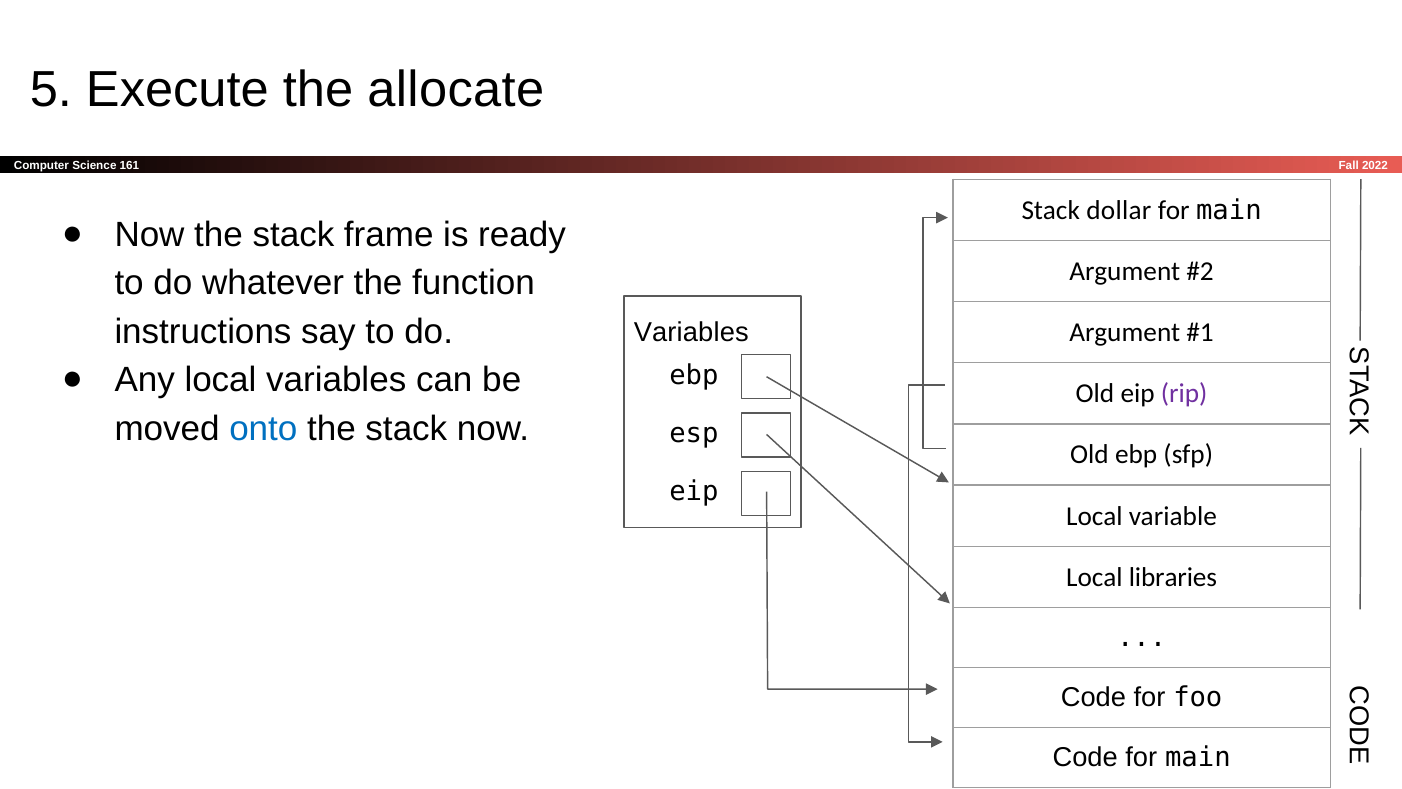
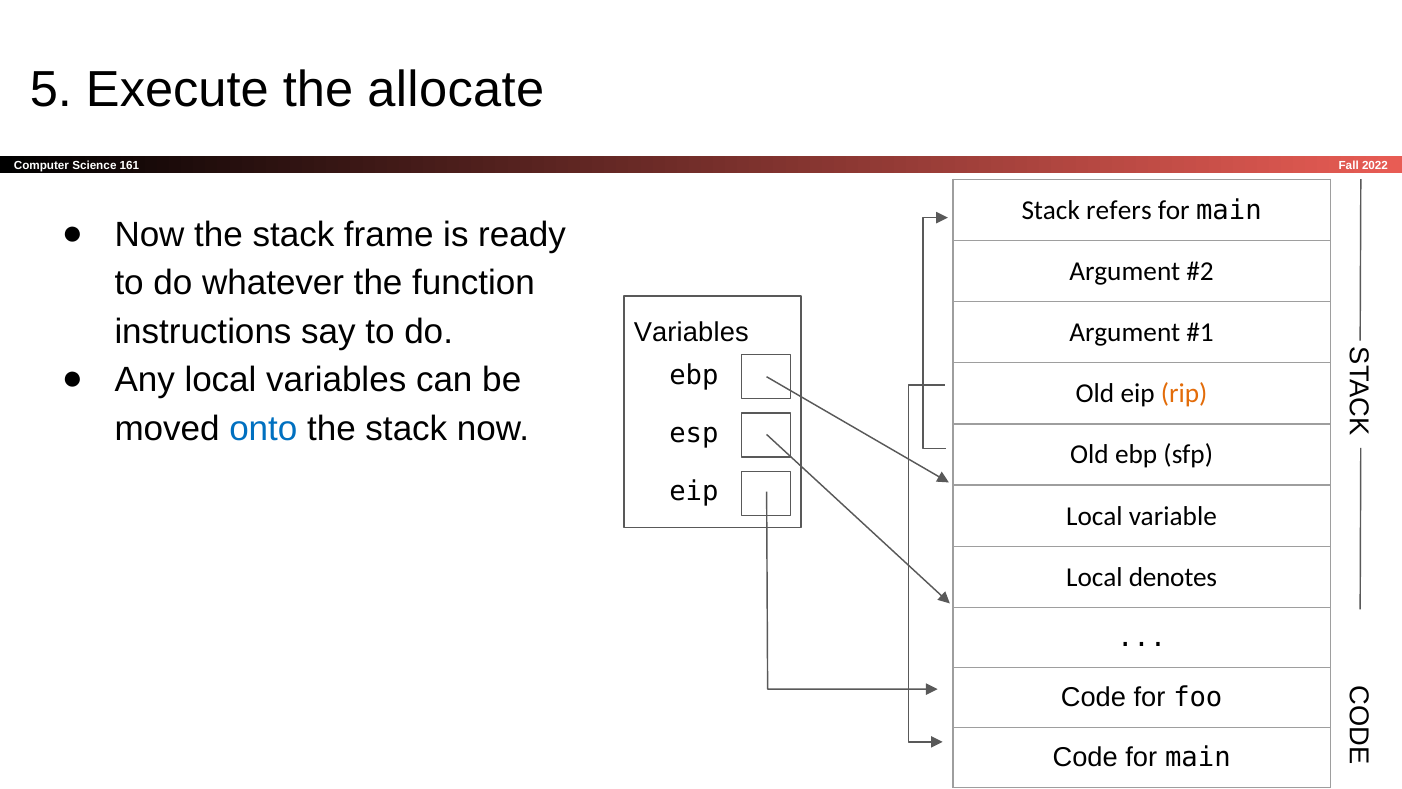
dollar: dollar -> refers (1119, 210)
rip colour: purple -> orange (1184, 393)
libraries: libraries -> denotes (1173, 577)
